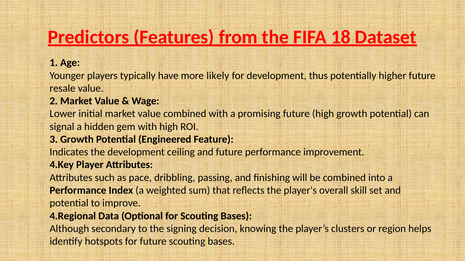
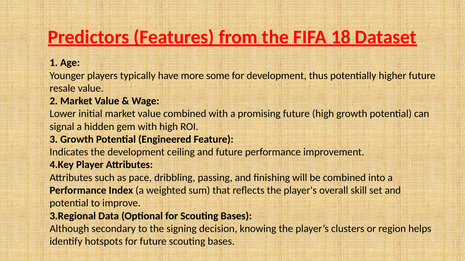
likely: likely -> some (218, 76)
4.Regional: 4.Regional -> 3.Regional (73, 216)
